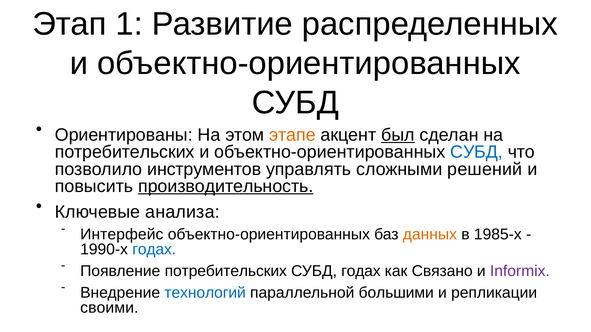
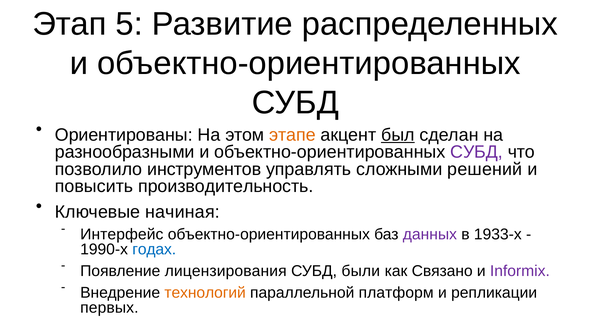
1: 1 -> 5 (129, 24)
потребительских: потребительских -> разнообразными (125, 152)
СУБД colour: blue -> purple (477, 152)
производительность underline: present -> none (226, 187)
анализа: анализа -> начиная (183, 212)
данных colour: orange -> purple (430, 235)
1985-х: 1985-х -> 1933-х (498, 235)
Появление потребительских: потребительских -> лицензирования (226, 271)
СУБД годах: годах -> были (361, 271)
технологий colour: blue -> orange (205, 293)
большими: большими -> платформ (396, 293)
своими: своими -> первых (109, 308)
